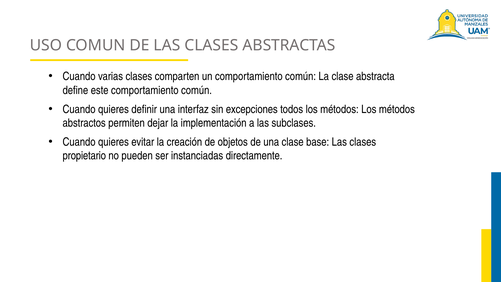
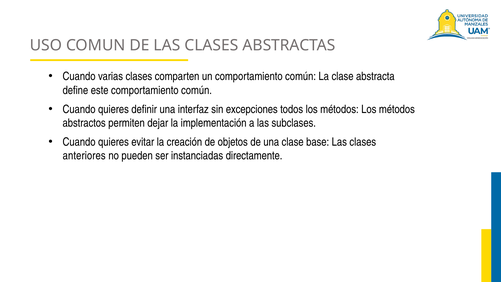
propietario: propietario -> anteriores (84, 156)
